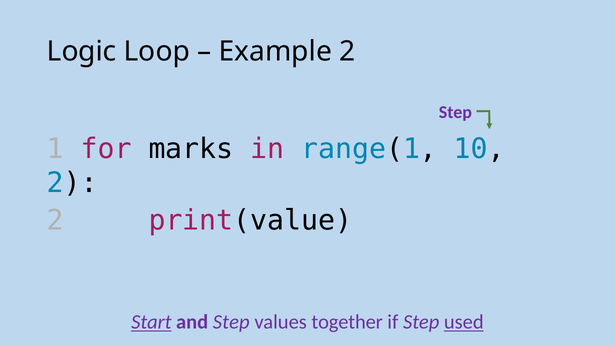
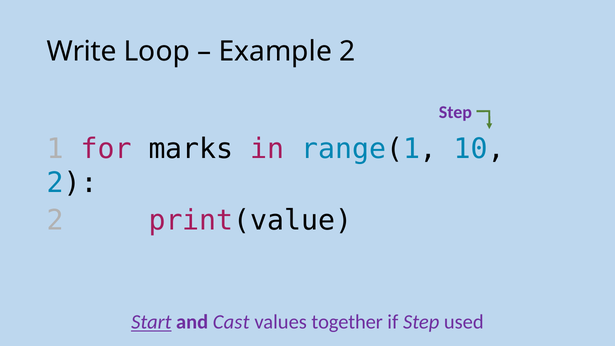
Logic: Logic -> Write (82, 52)
and Step: Step -> Cast (231, 322)
used underline: present -> none (464, 322)
